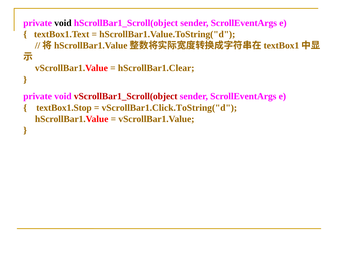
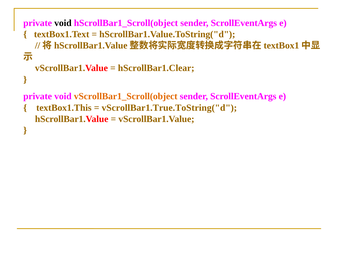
vScrollBar1_Scroll(object colour: red -> orange (126, 96)
textBox1.Stop: textBox1.Stop -> textBox1.This (64, 107)
vScrollBar1.Click.ToString("d: vScrollBar1.Click.ToString("d -> vScrollBar1.True.ToString("d (169, 107)
